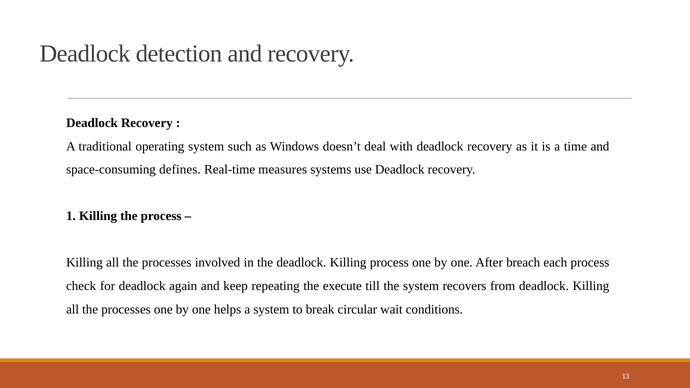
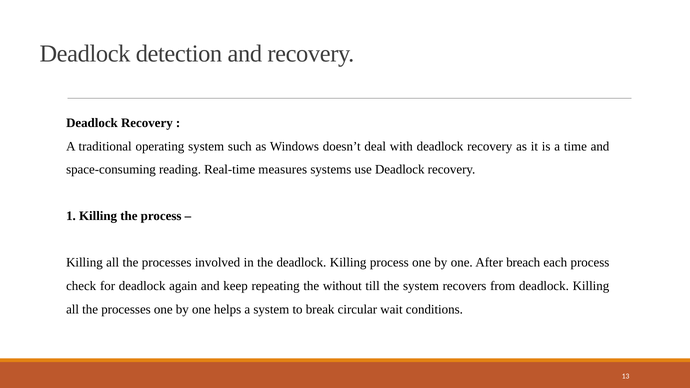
defines: defines -> reading (180, 170)
execute: execute -> without (342, 286)
